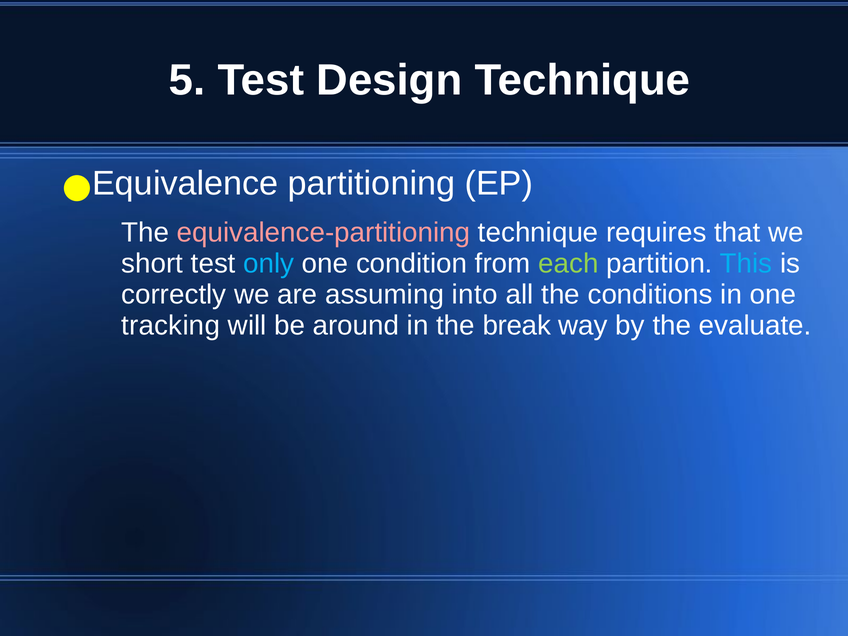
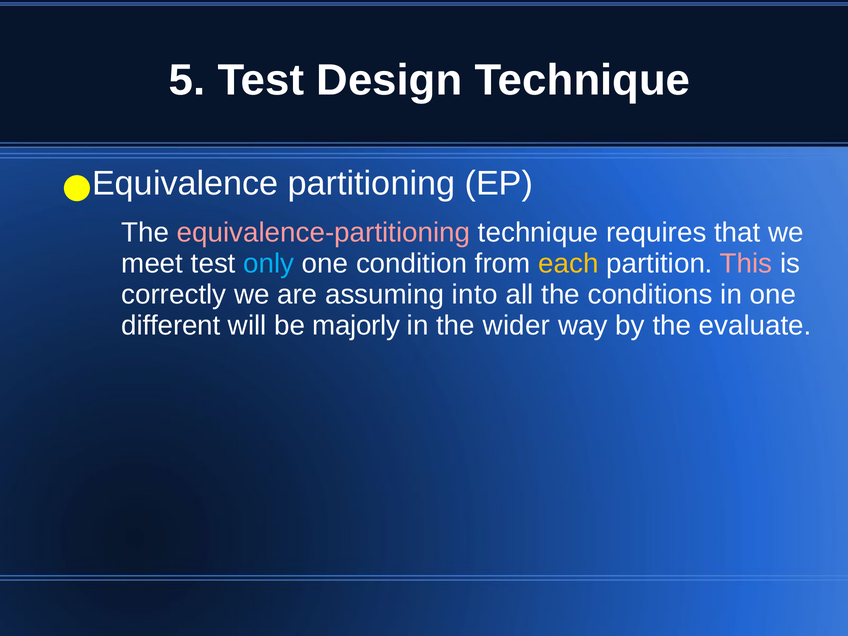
short: short -> meet (152, 264)
each colour: light green -> yellow (568, 264)
This colour: light blue -> pink (746, 264)
tracking: tracking -> different (171, 326)
around: around -> majorly (356, 326)
break: break -> wider (516, 326)
